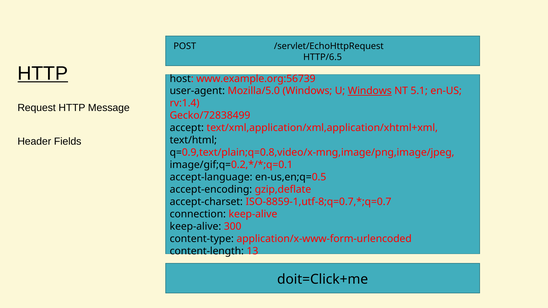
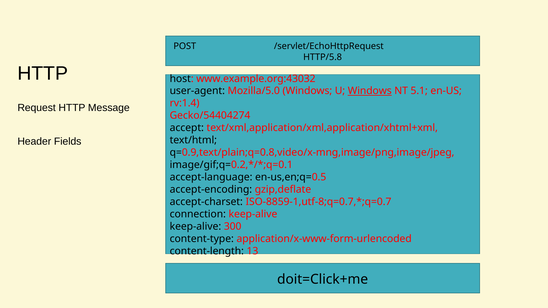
HTTP/6.5: HTTP/6.5 -> HTTP/5.8 (323, 57)
HTTP underline: present -> none (43, 74)
www.example.org:56739: www.example.org:56739 -> www.example.org:43032 (256, 79)
Gecko/72838499: Gecko/72838499 -> Gecko/54404274 (210, 116)
